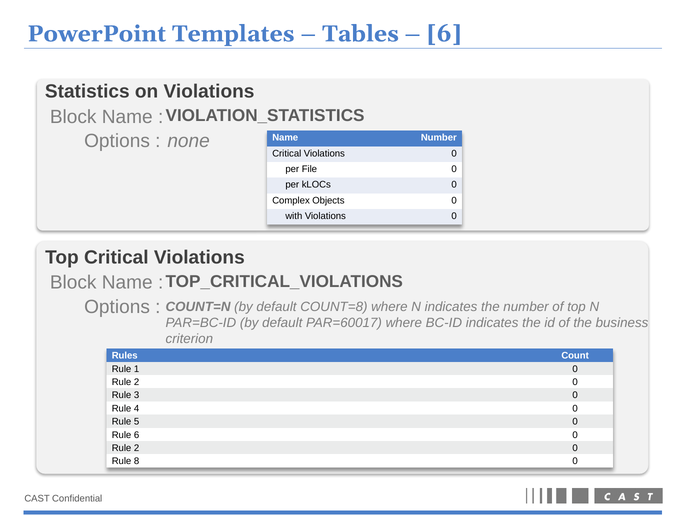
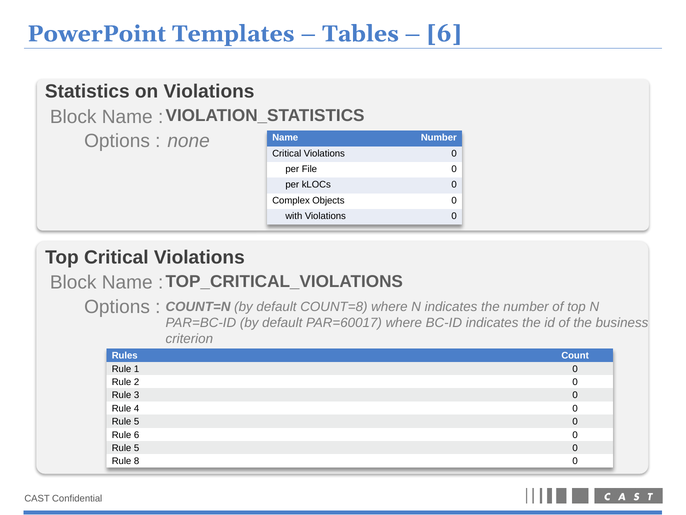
2: 2 -> 5 (137, 448)
